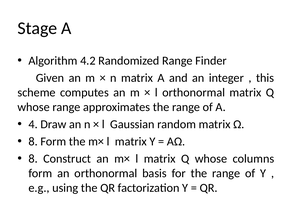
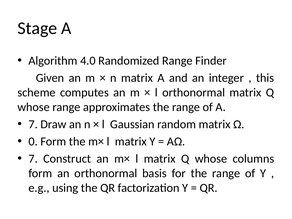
4.2: 4.2 -> 4.0 (88, 61)
4: 4 -> 7 (33, 124)
8: 8 -> 0 (33, 142)
8: 8 -> 7 (33, 159)
